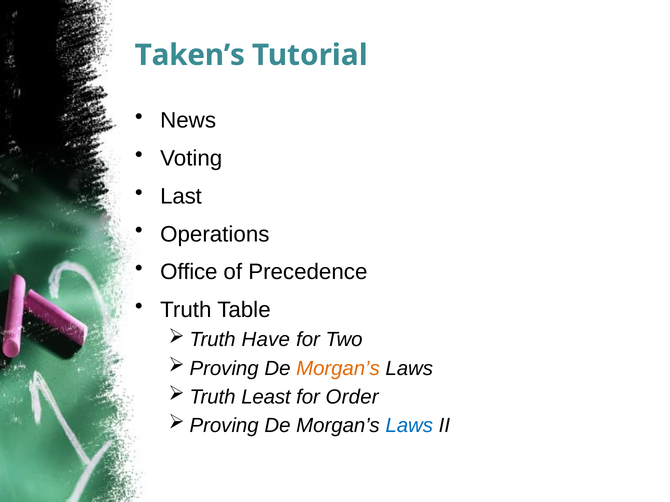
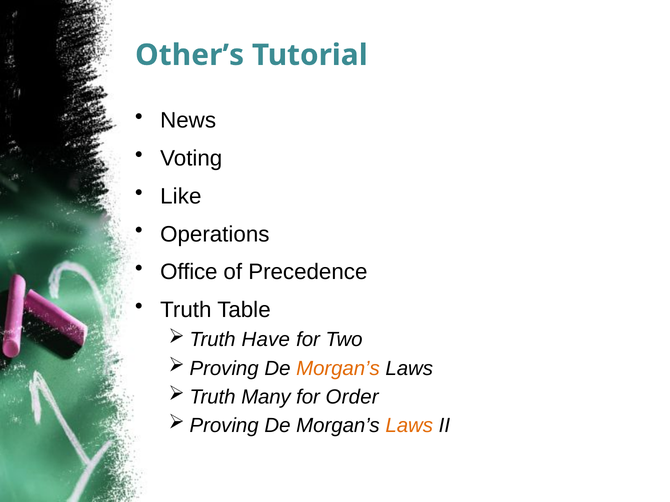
Taken’s: Taken’s -> Other’s (190, 55)
Last: Last -> Like (181, 196)
Least: Least -> Many (266, 397)
Laws colour: blue -> orange (409, 426)
